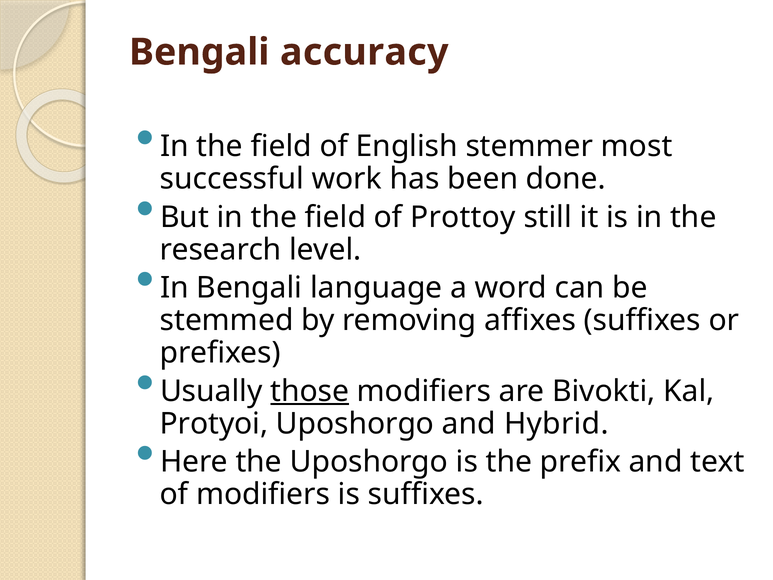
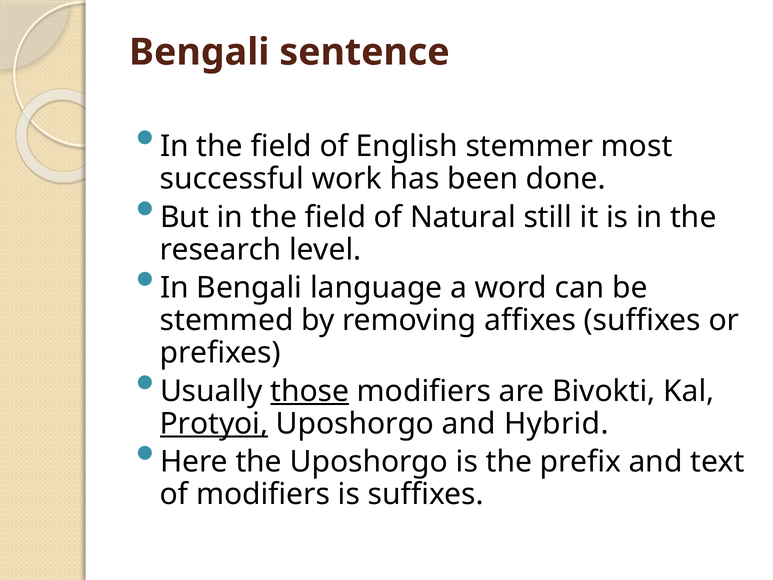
accuracy: accuracy -> sentence (364, 52)
Prottoy: Prottoy -> Natural (463, 217)
Protyoi underline: none -> present (214, 423)
